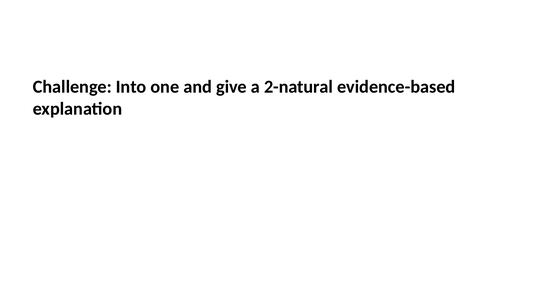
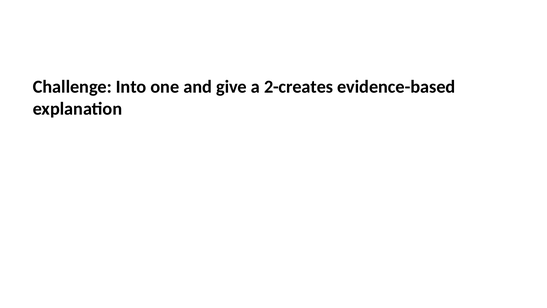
2-natural: 2-natural -> 2-creates (299, 87)
